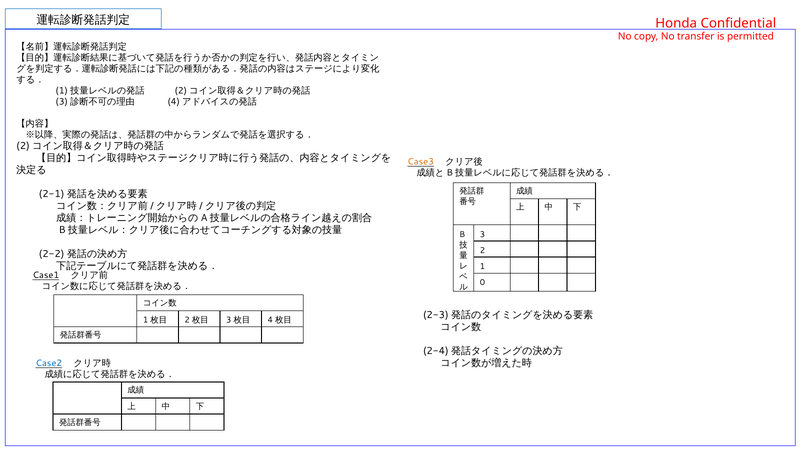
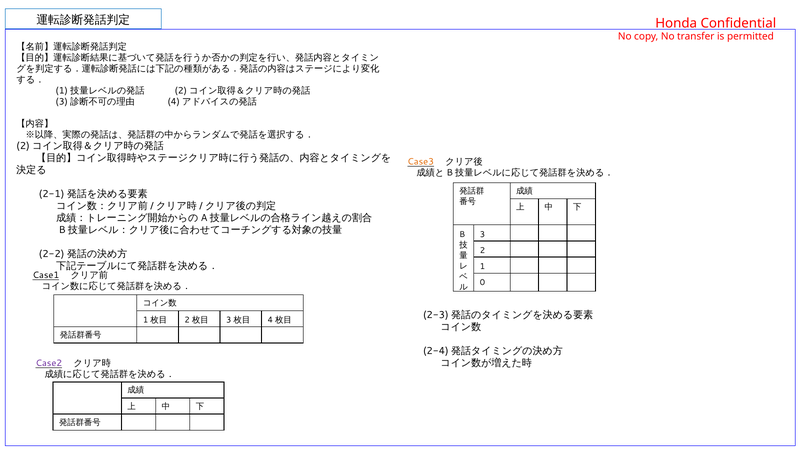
Case2 colour: blue -> purple (49, 363)
